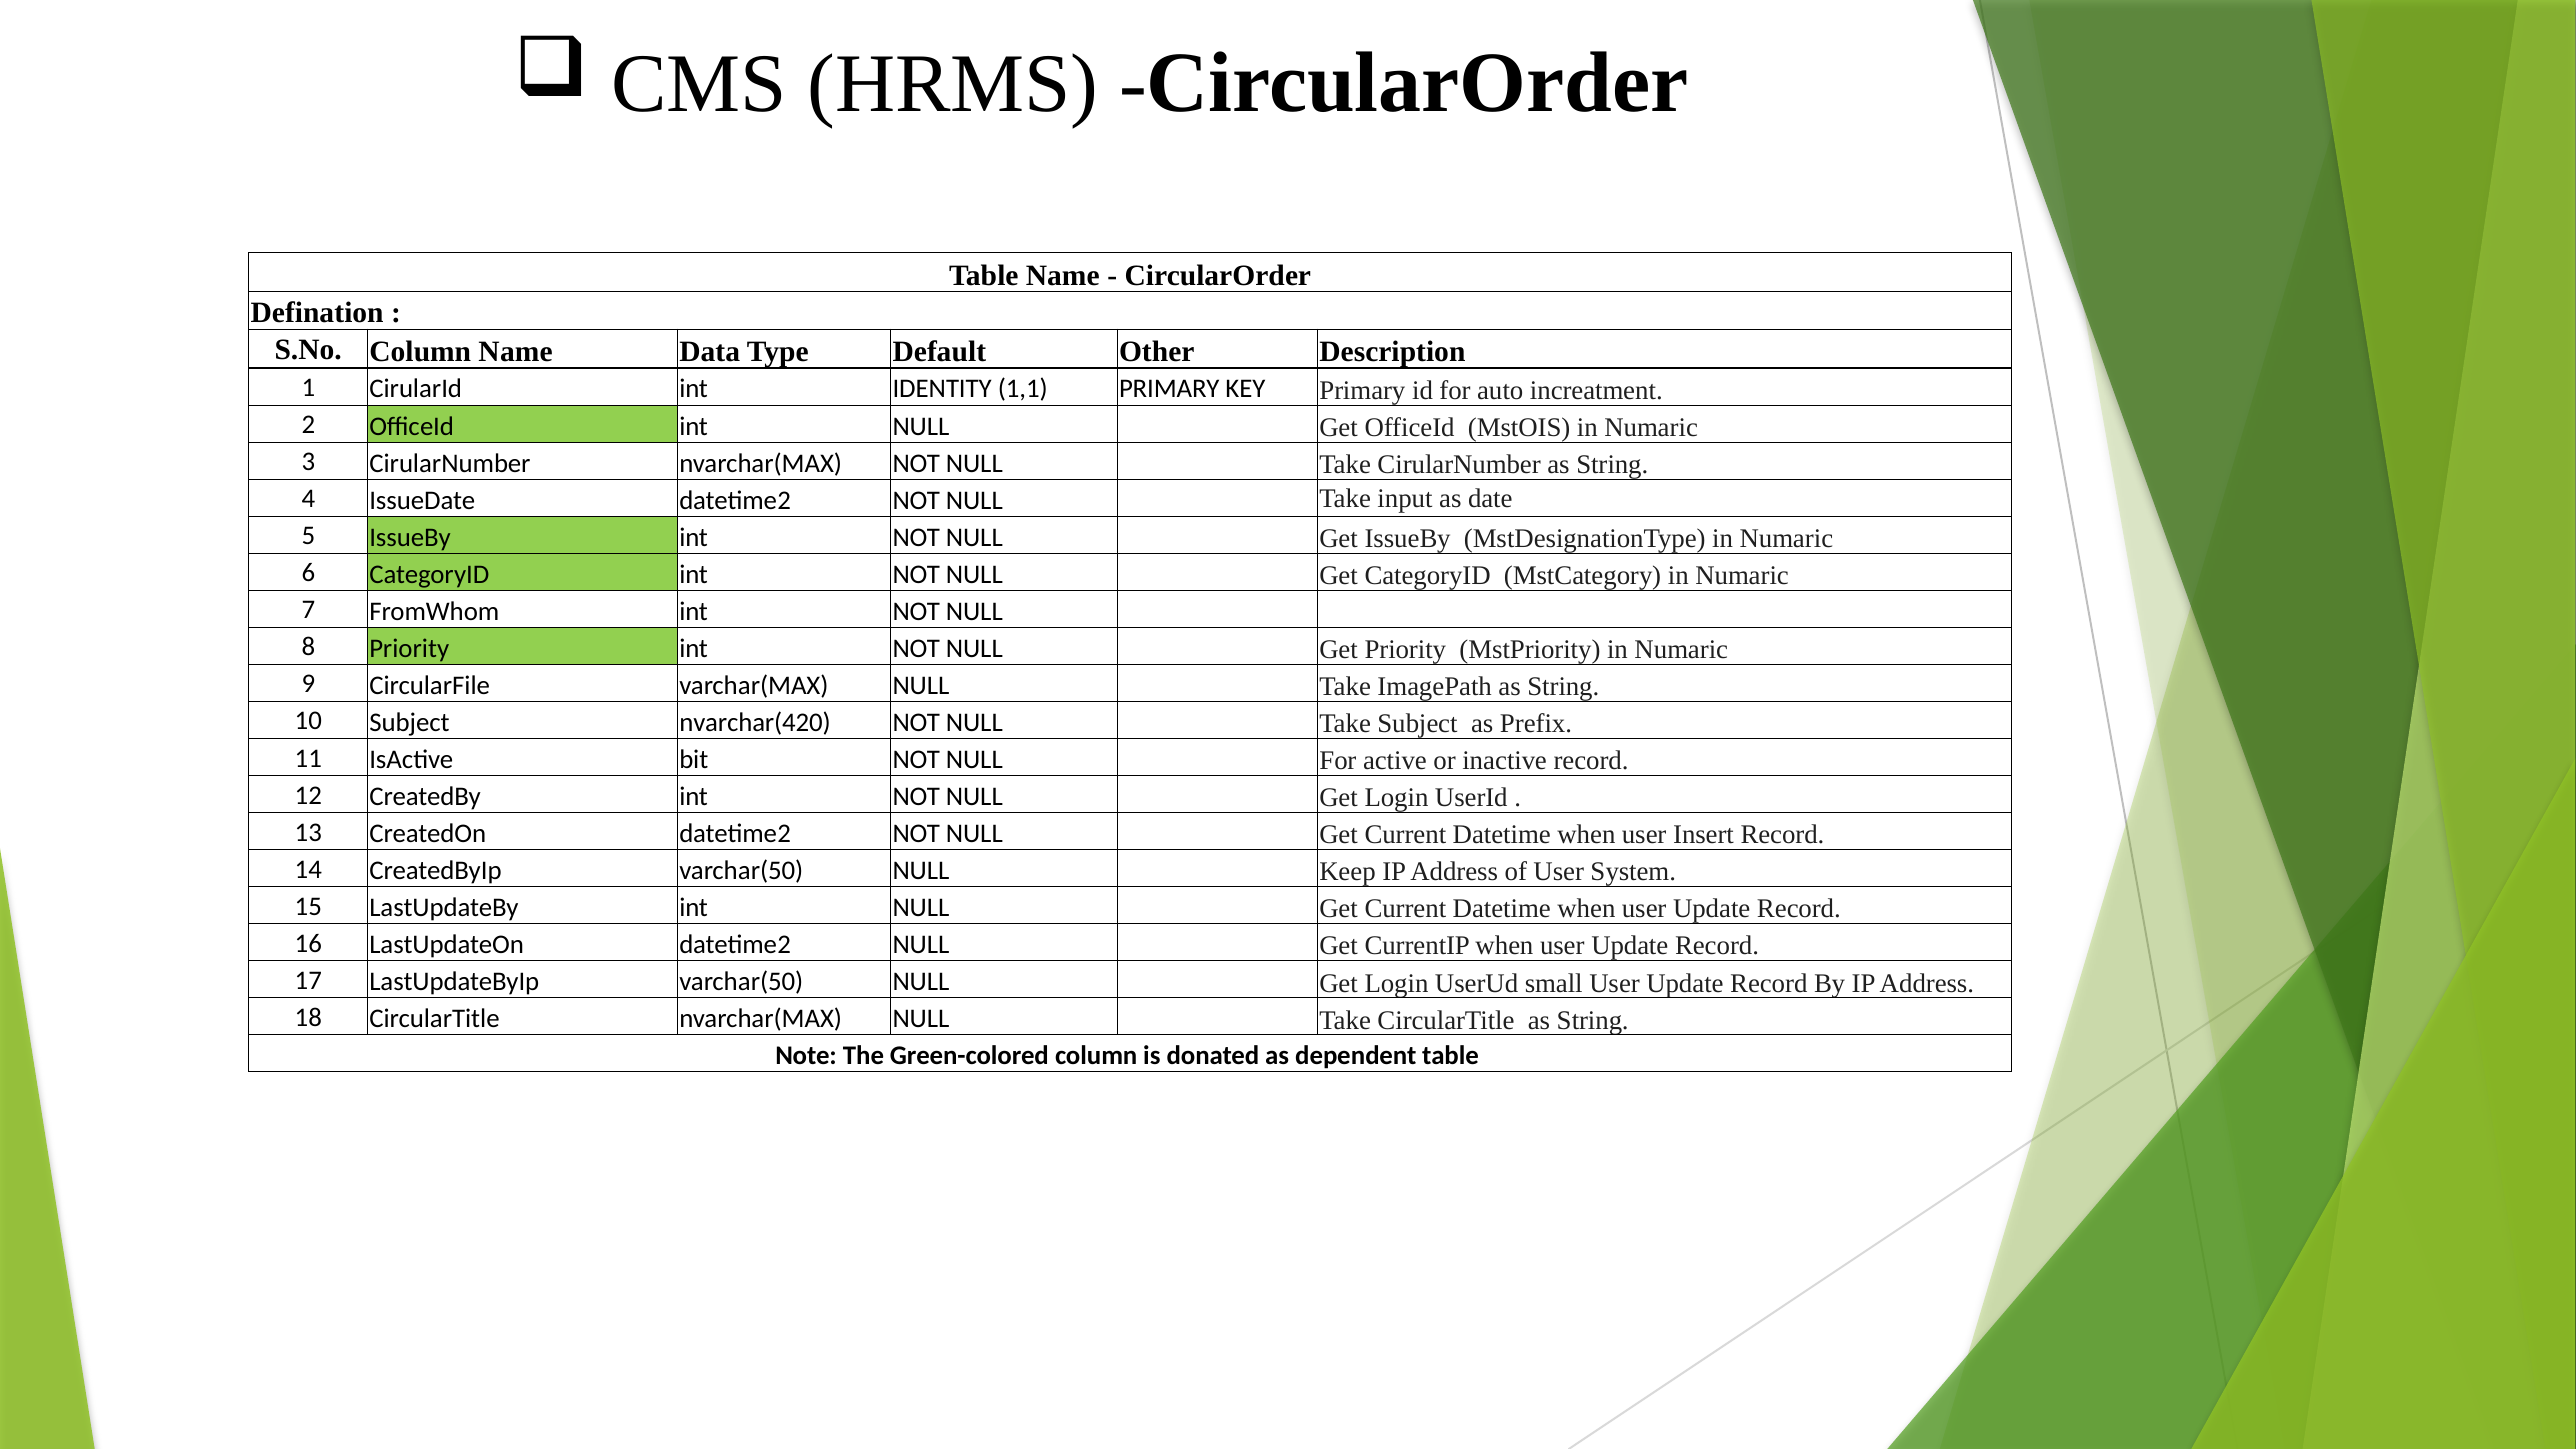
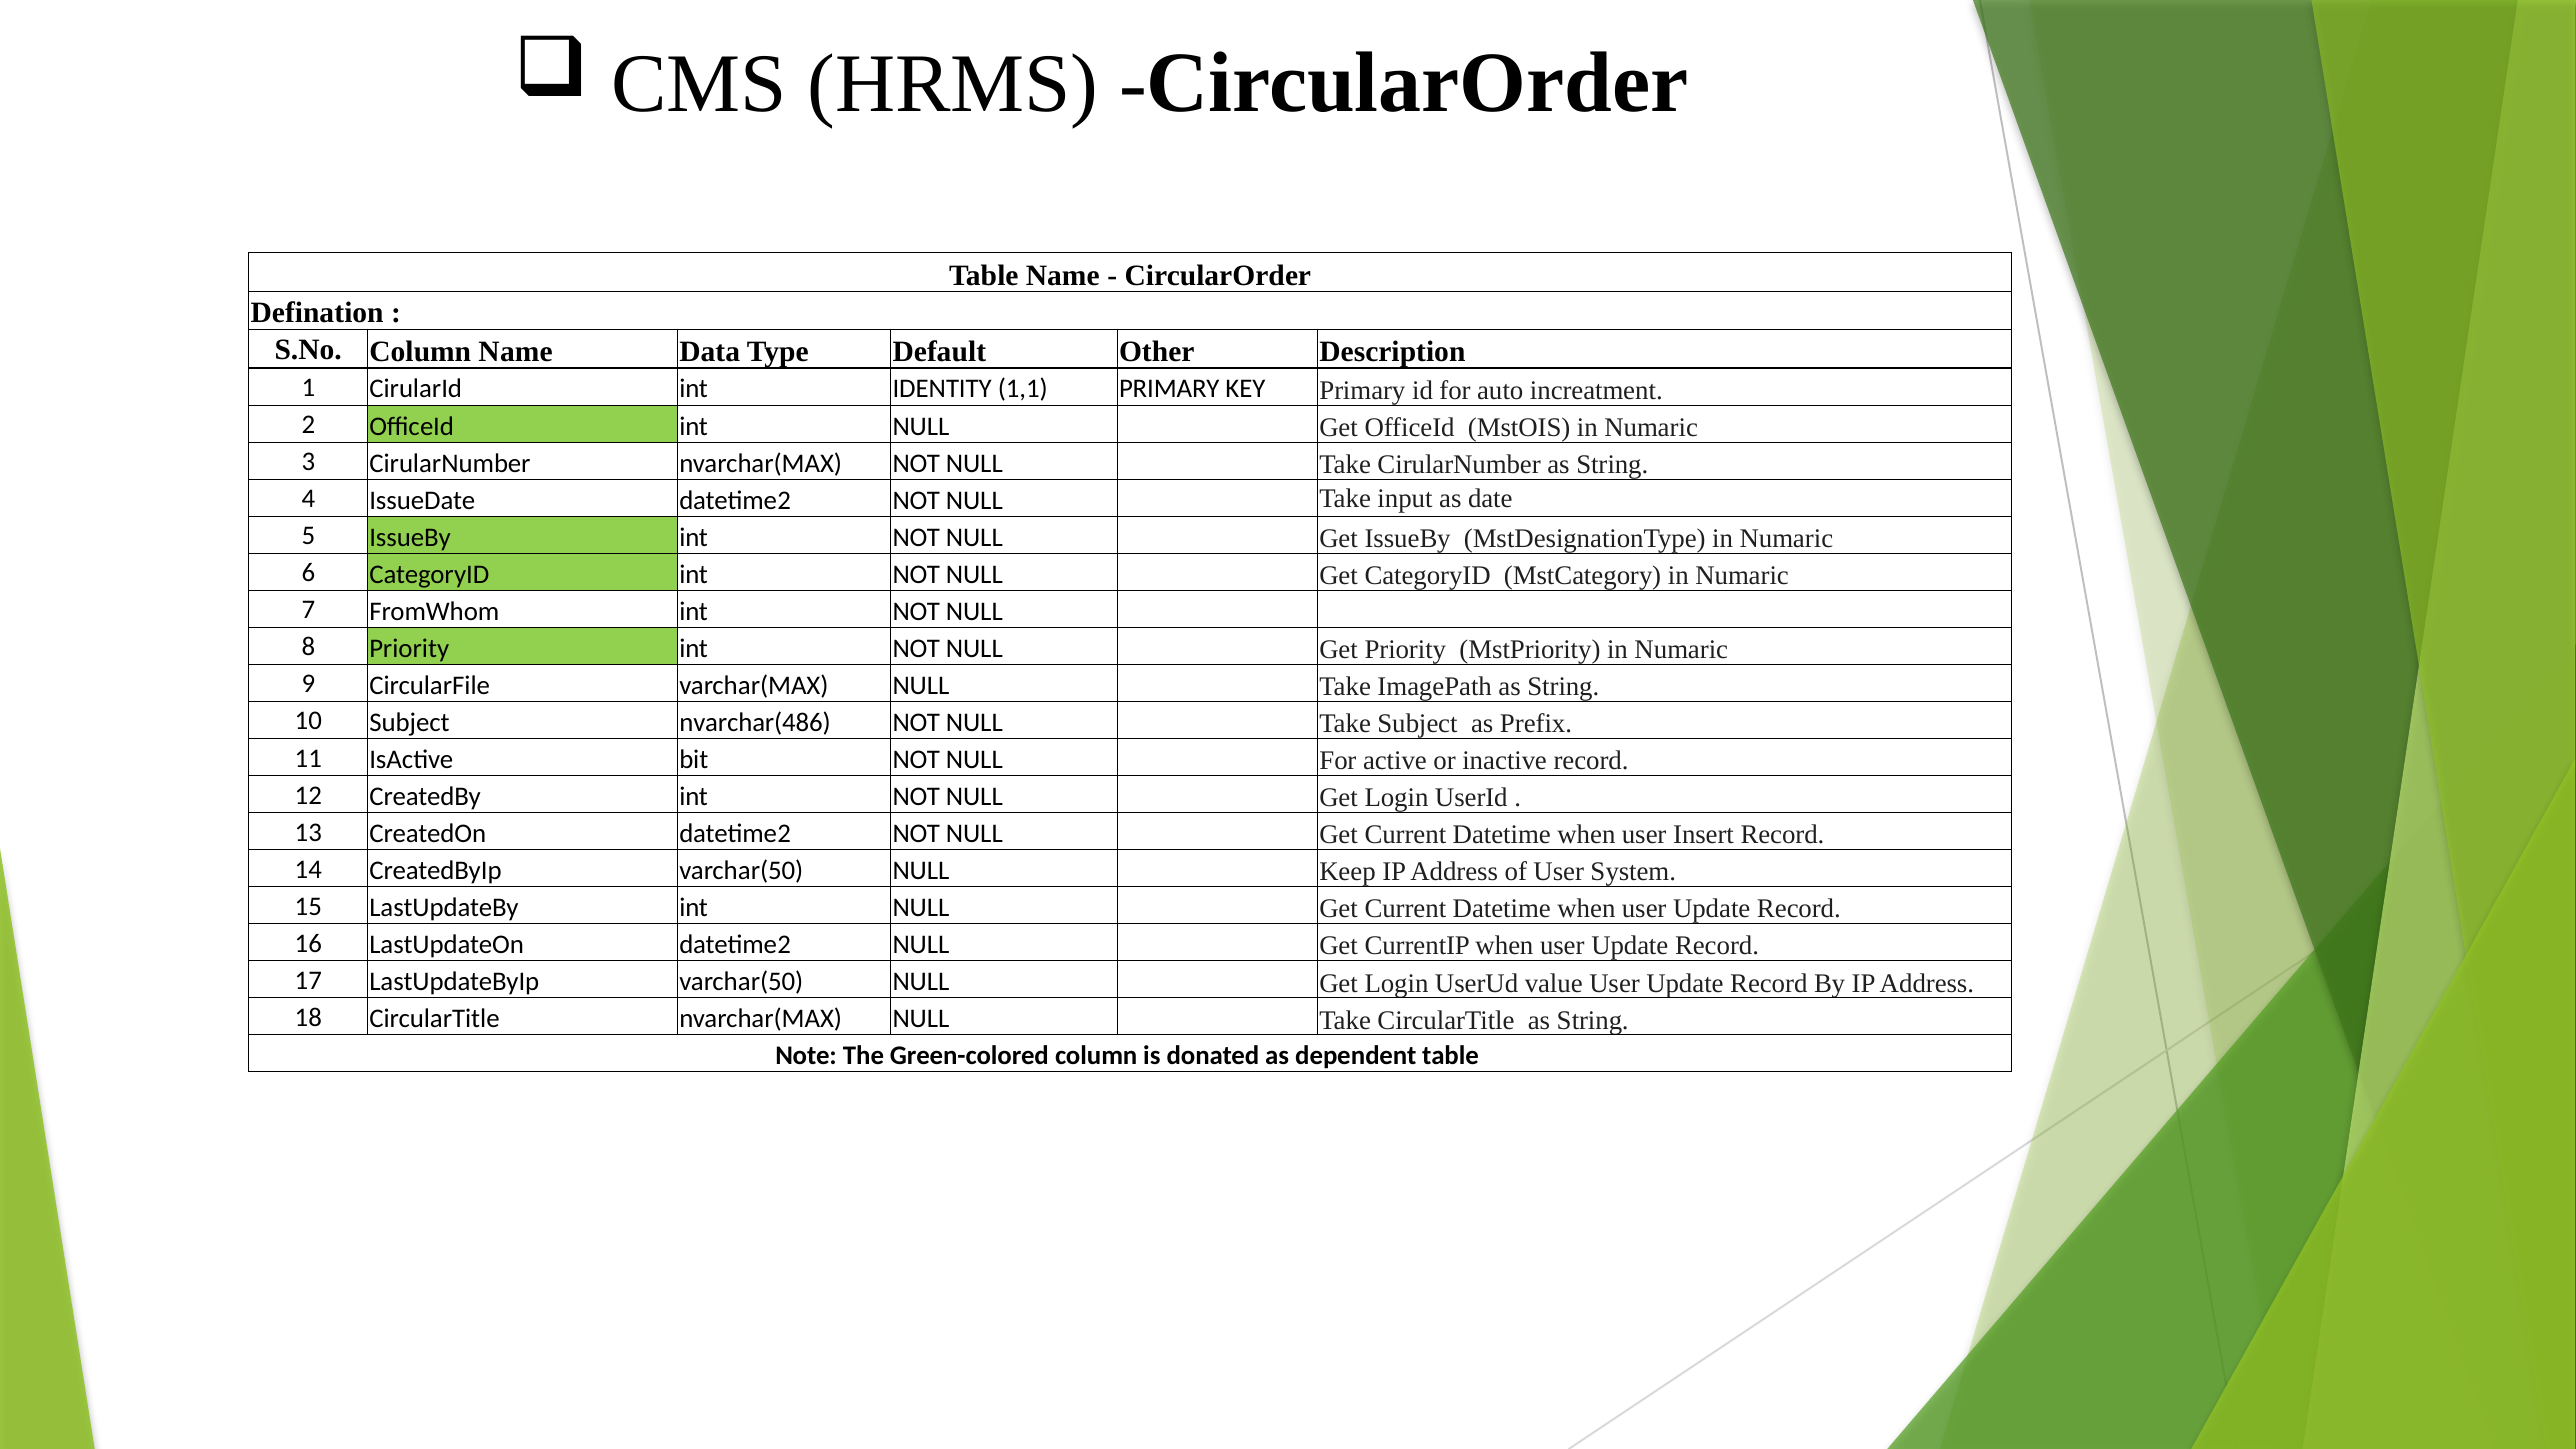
nvarchar(420: nvarchar(420 -> nvarchar(486 (755, 722)
small: small -> value (1554, 983)
